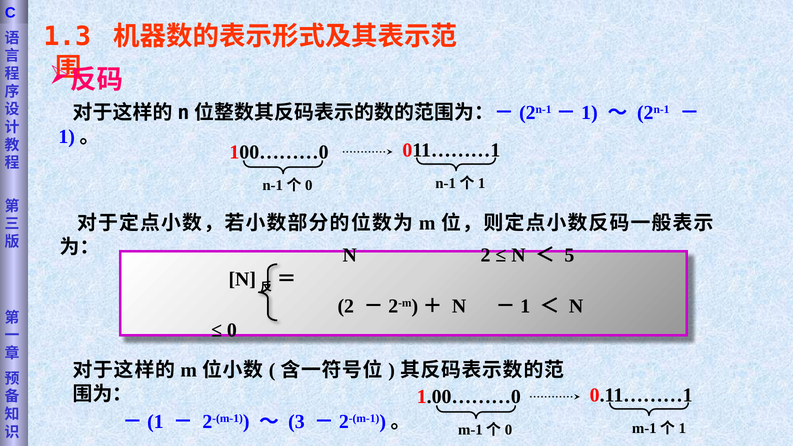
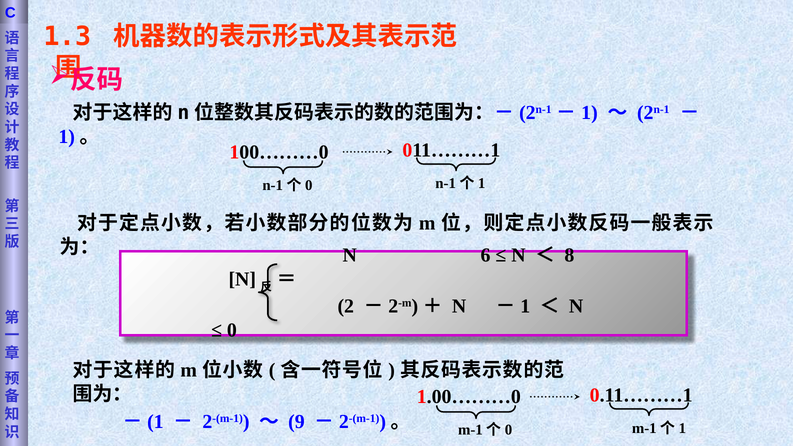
N 2: 2 -> 6 (486, 255)
5: 5 -> 8 (569, 255)
3: 3 -> 9 (296, 422)
